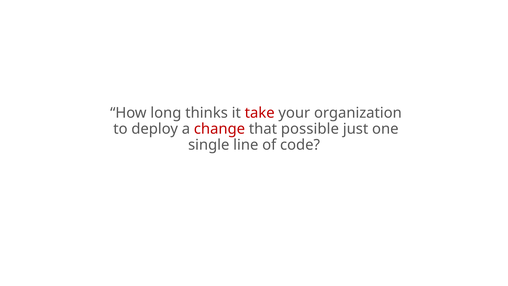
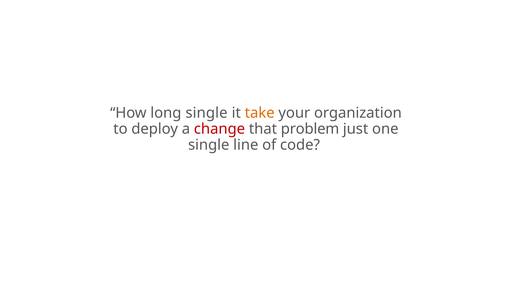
long thinks: thinks -> single (207, 113)
take colour: red -> orange (260, 113)
possible: possible -> problem (310, 129)
